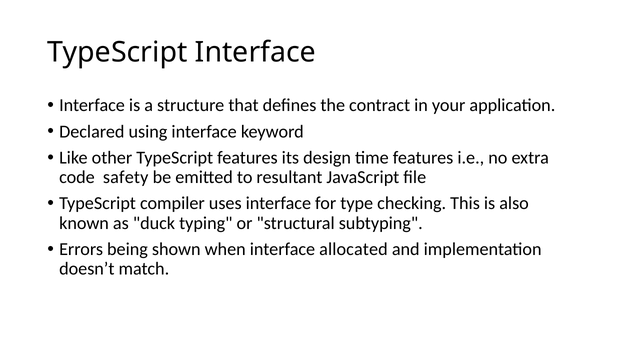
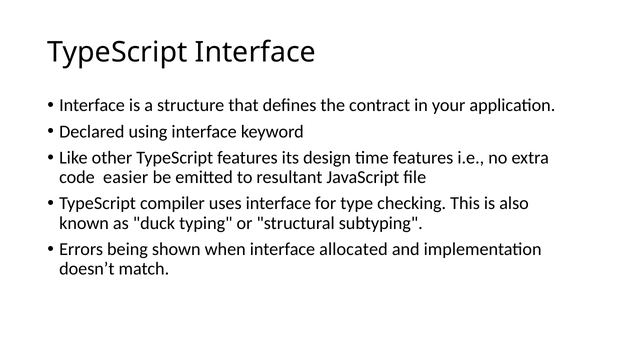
safety: safety -> easier (126, 177)
